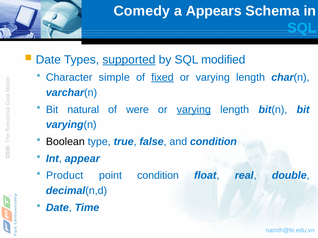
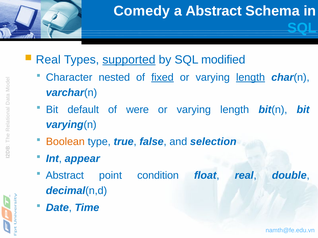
a Appears: Appears -> Abstract (214, 11)
Date: Date -> Real (48, 60)
simple: simple -> nested (114, 78)
length underline: none -> present (251, 78)
natural: natural -> default (83, 110)
varying underline: present -> none (194, 110)
Boolean colour: black -> orange (65, 142)
and condition: condition -> selection (213, 142)
Product: Product -> Abstract (65, 176)
